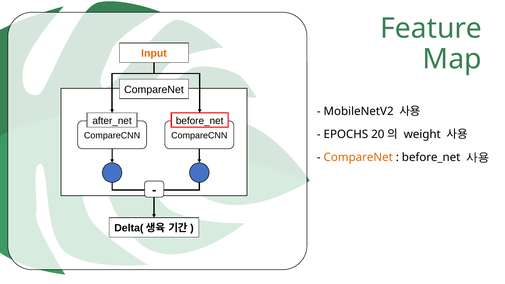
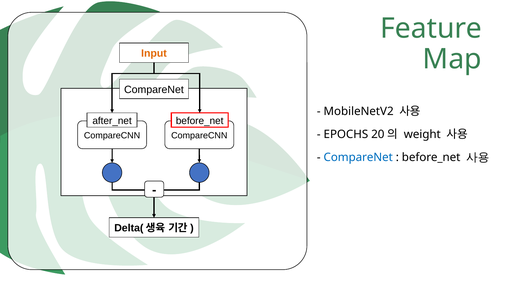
CompareNet colour: orange -> blue (358, 157)
